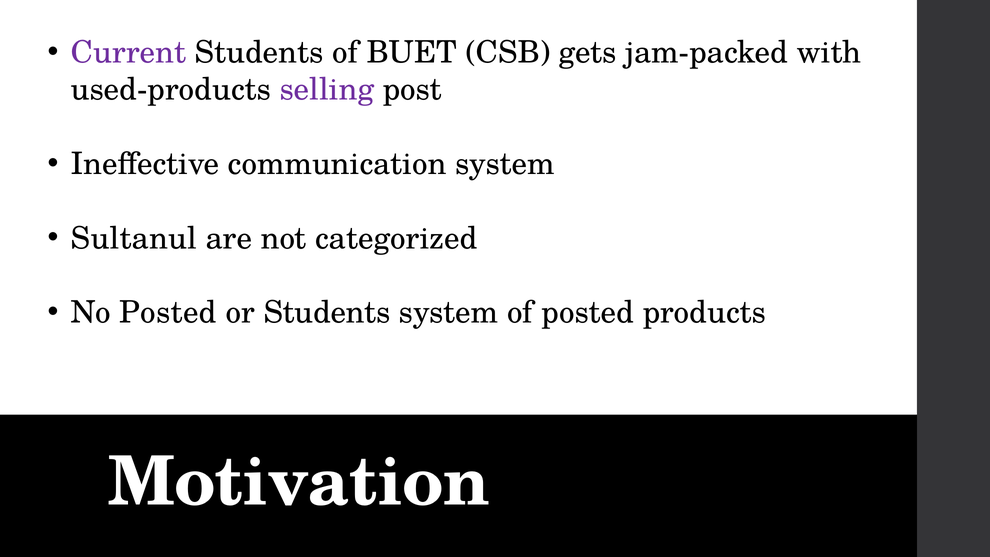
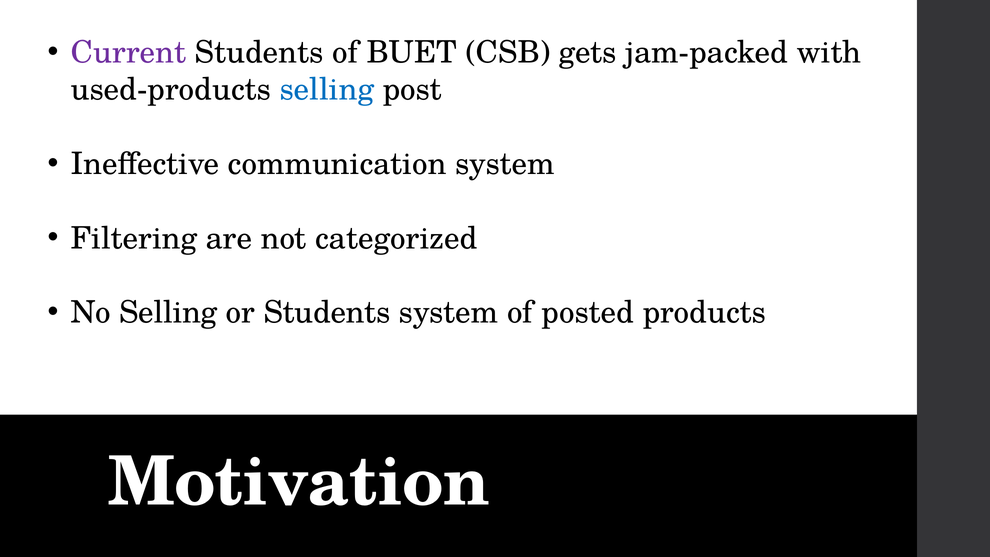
selling colour: purple -> blue (327, 90)
Sultanul: Sultanul -> Filtering (134, 238)
No Posted: Posted -> Selling (168, 312)
